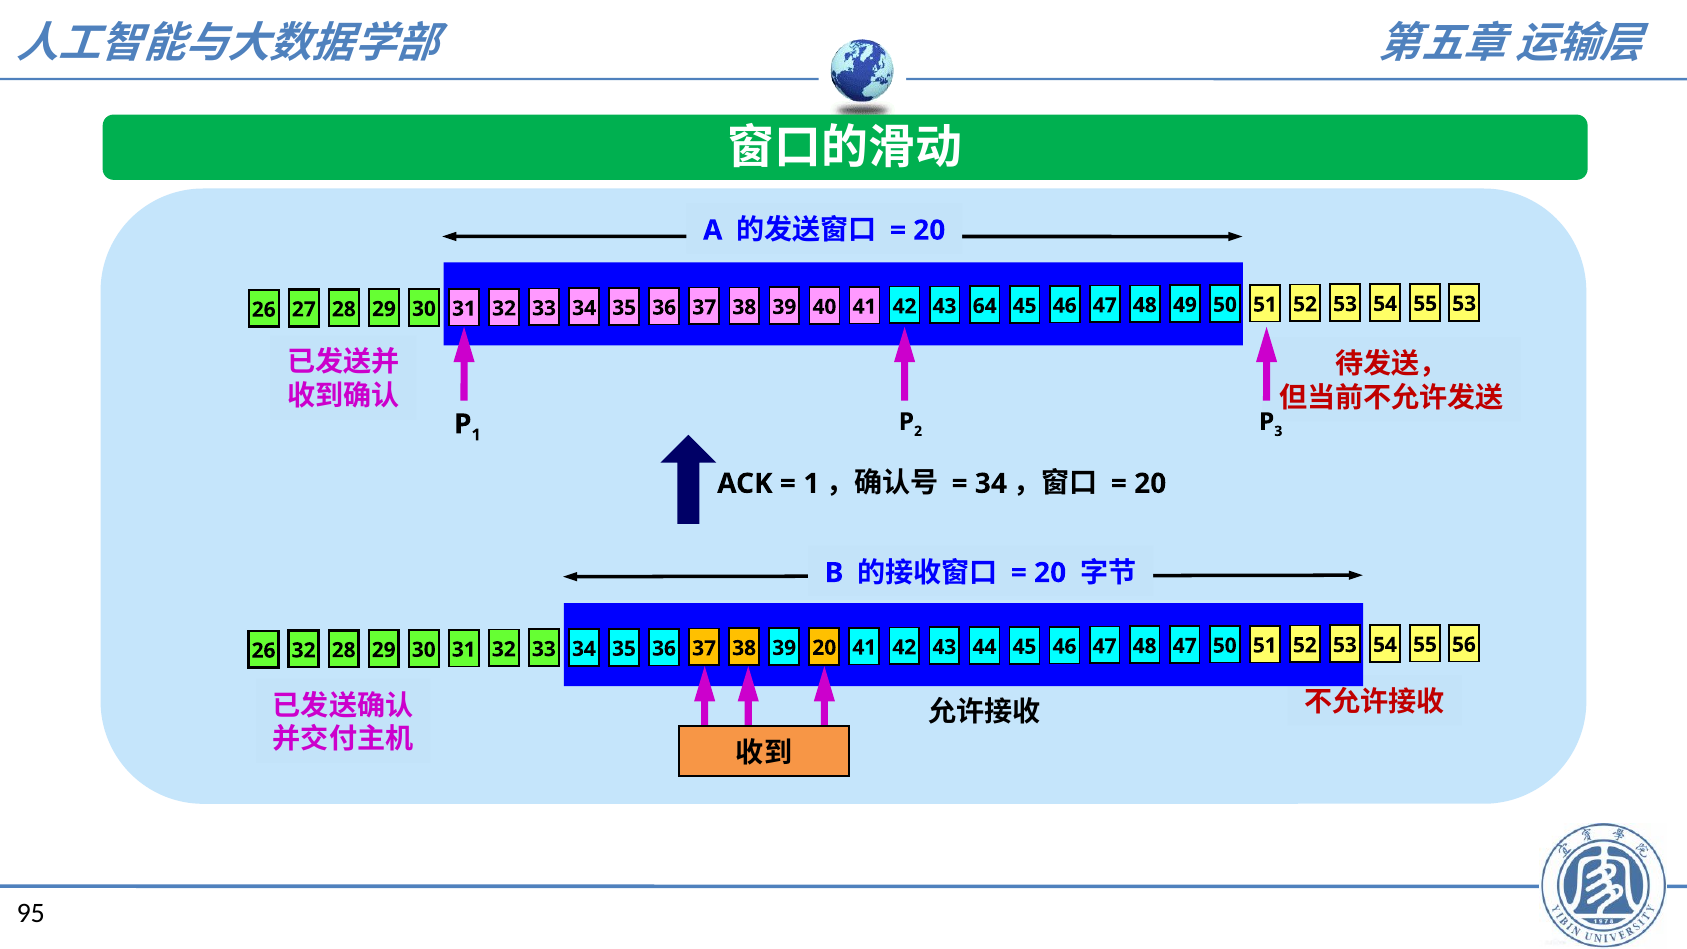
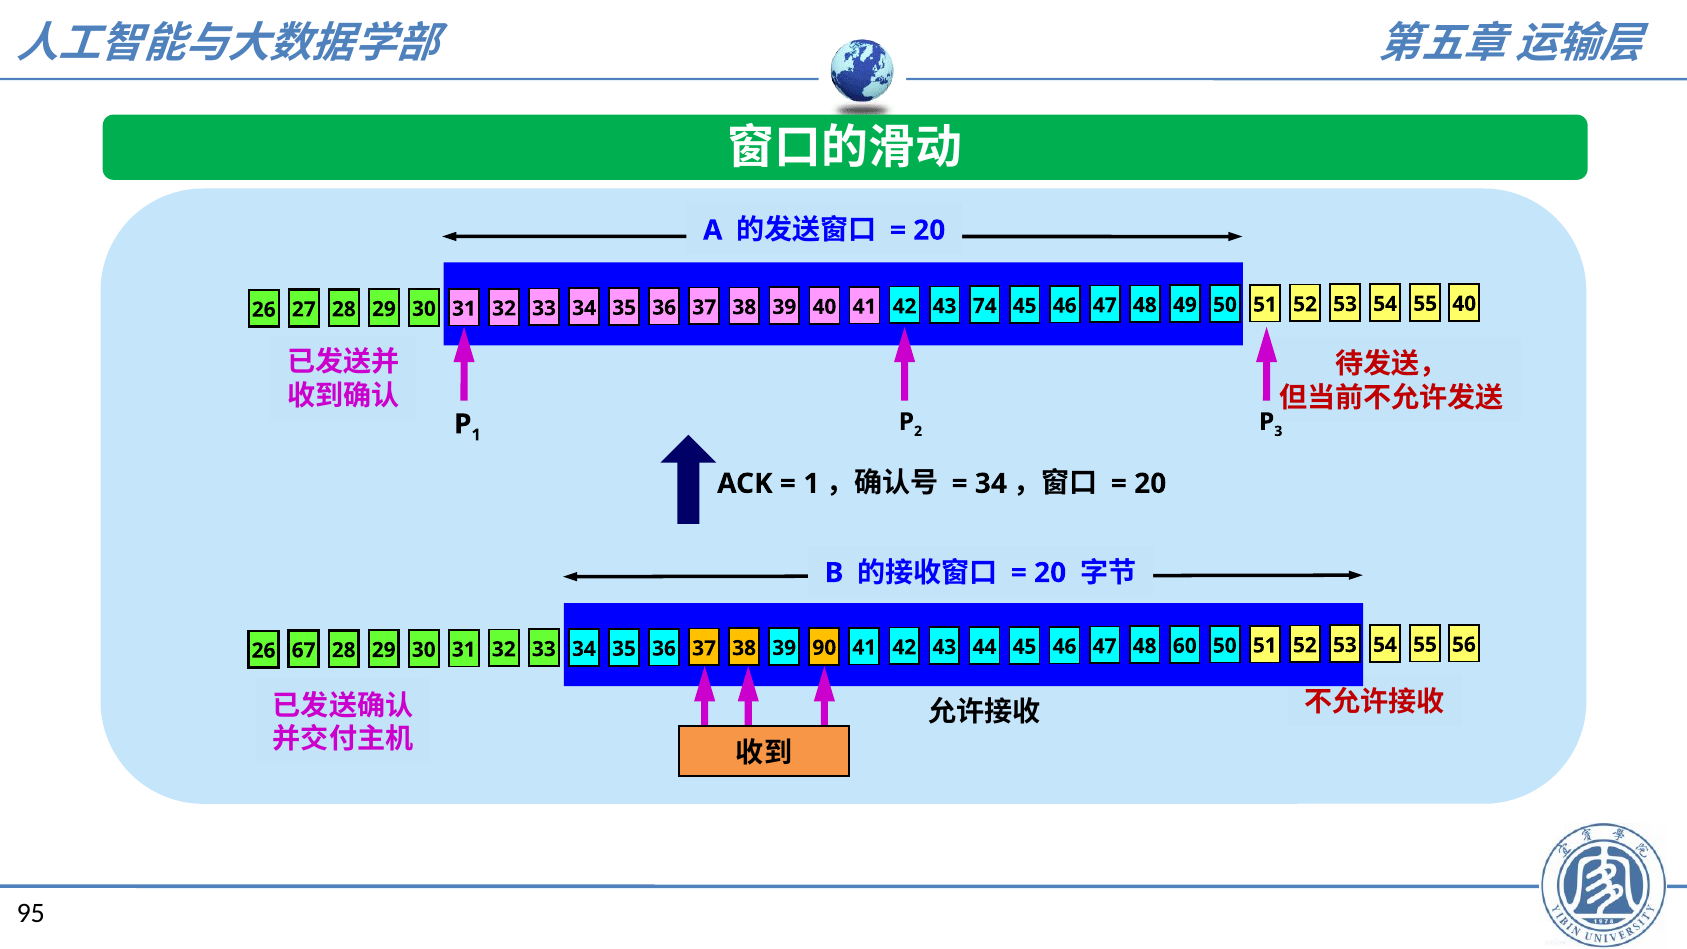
64: 64 -> 74 (985, 306)
55 53: 53 -> 40 (1464, 304)
26 32: 32 -> 67 (304, 650)
39 20: 20 -> 90 (824, 648)
48 47: 47 -> 60 (1185, 646)
